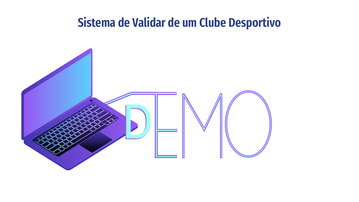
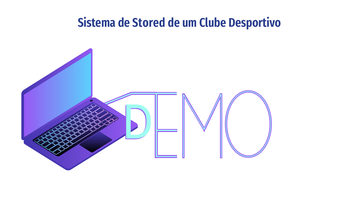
Validar: Validar -> Stored (149, 23)
